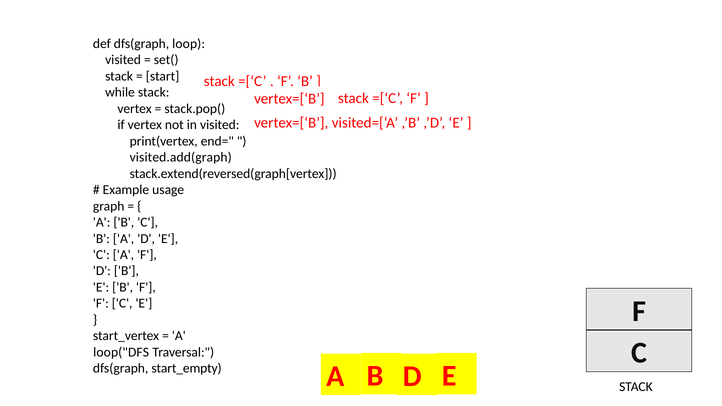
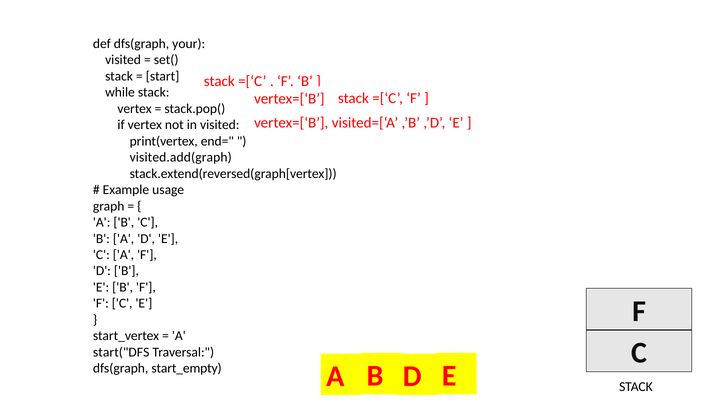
loop: loop -> your (189, 44)
loop("DFS: loop("DFS -> start("DFS (121, 352)
